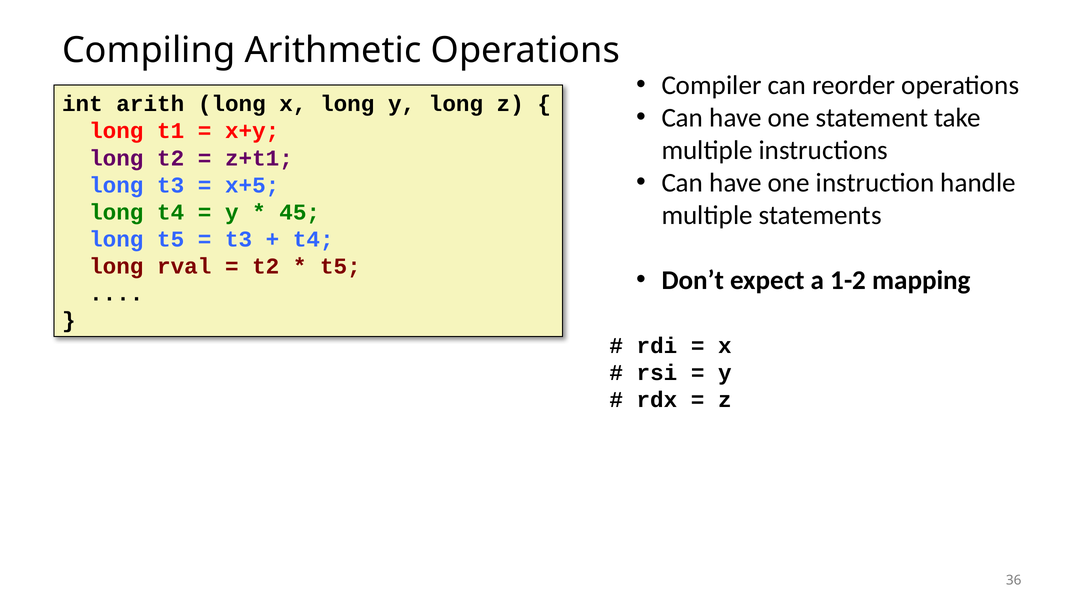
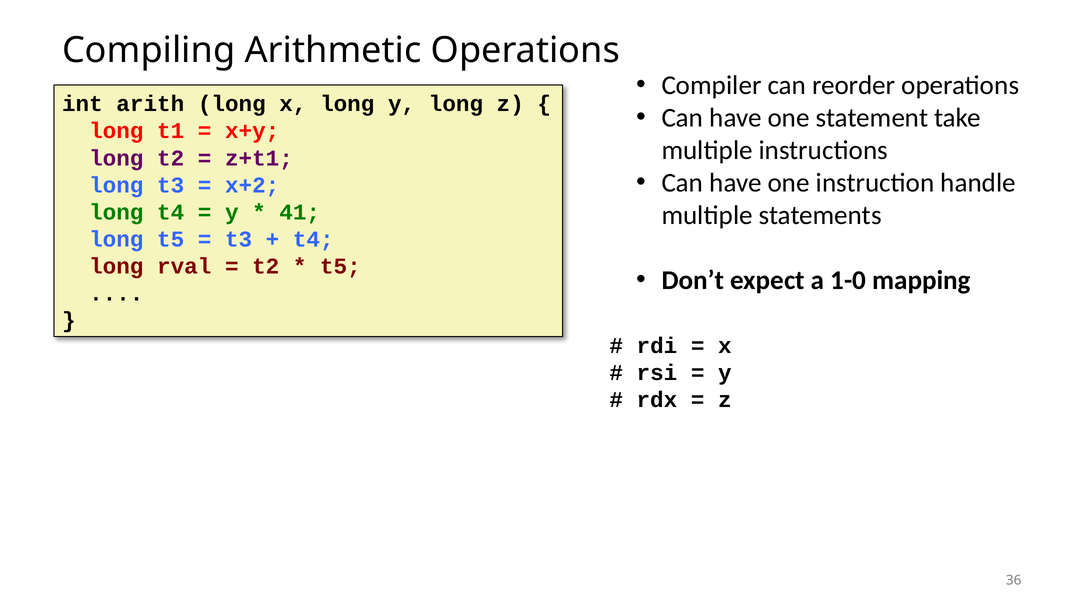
x+5: x+5 -> x+2 (252, 185)
45: 45 -> 41 (300, 212)
1-2: 1-2 -> 1-0 (848, 281)
